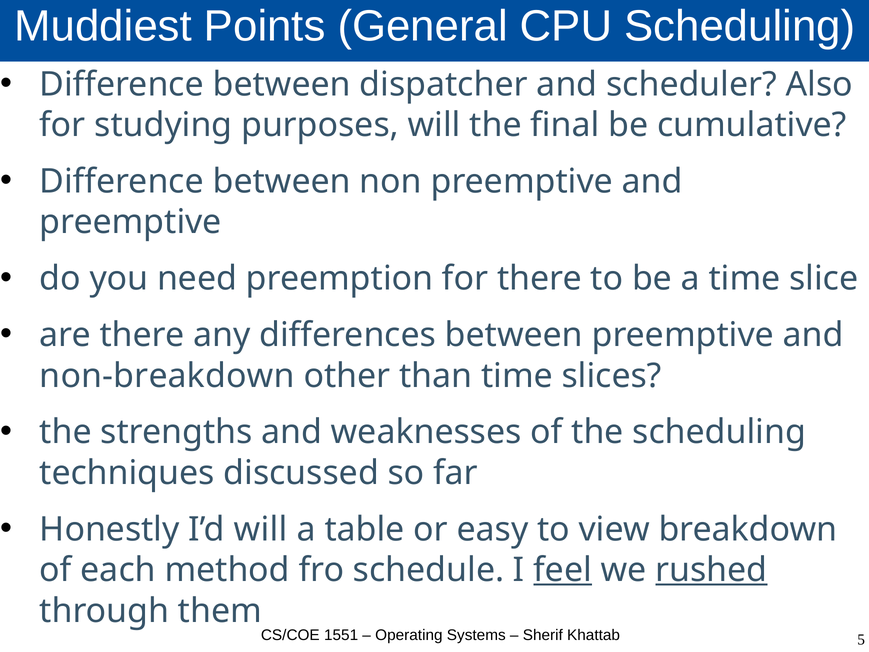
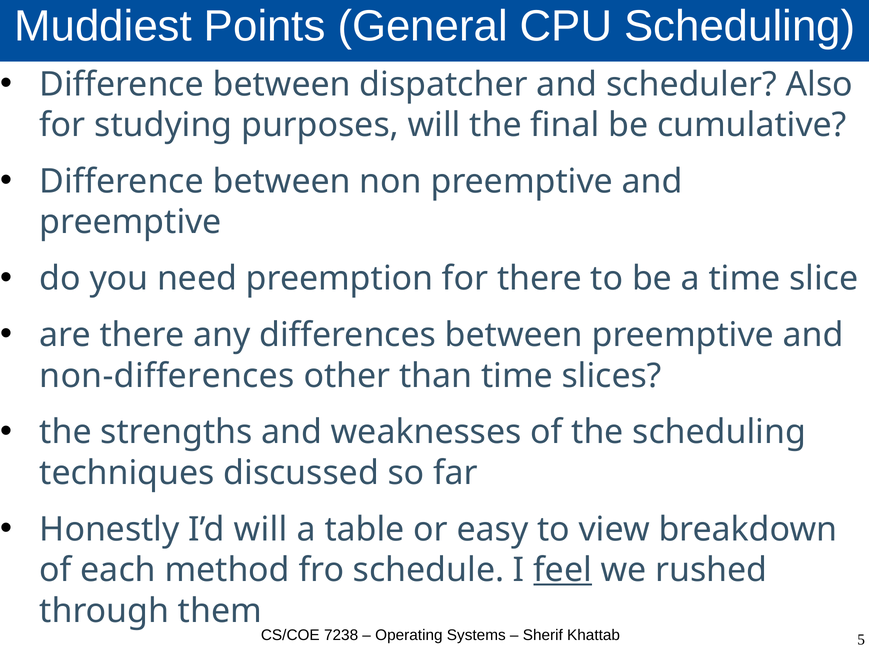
non-breakdown: non-breakdown -> non-differences (167, 376)
rushed underline: present -> none (711, 570)
1551: 1551 -> 7238 (341, 635)
